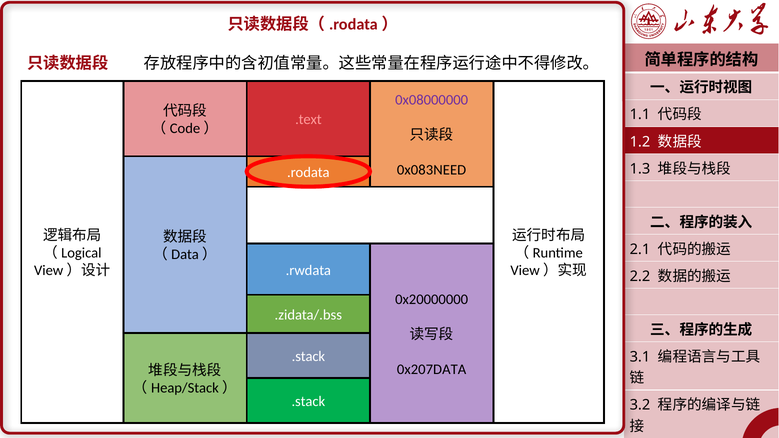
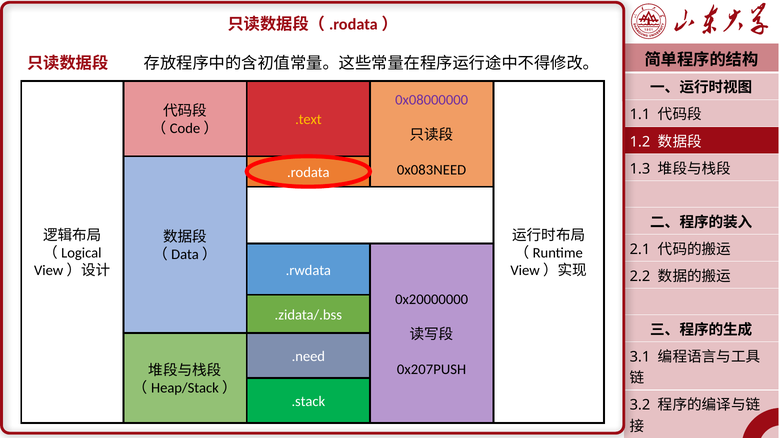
.text colour: pink -> yellow (308, 120)
.stack: .stack -> .need (308, 357)
0x207DATA: 0x207DATA -> 0x207PUSH (432, 370)
